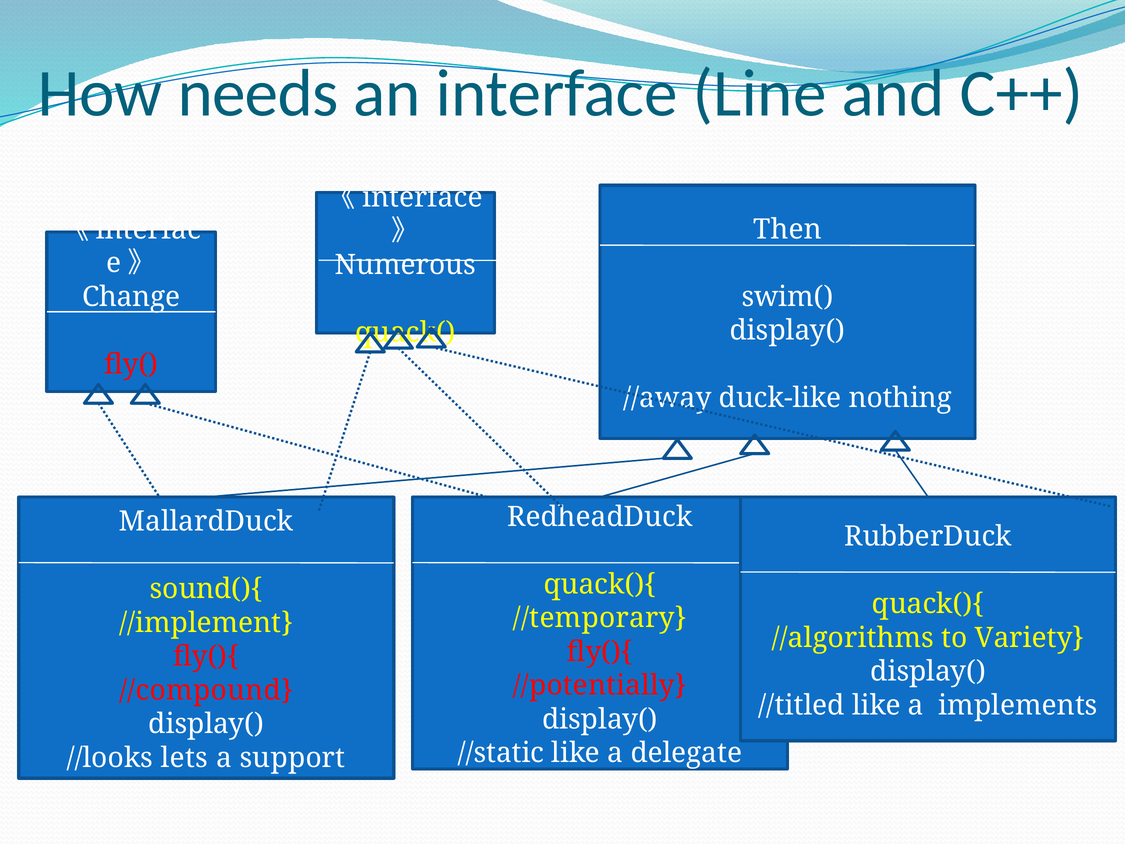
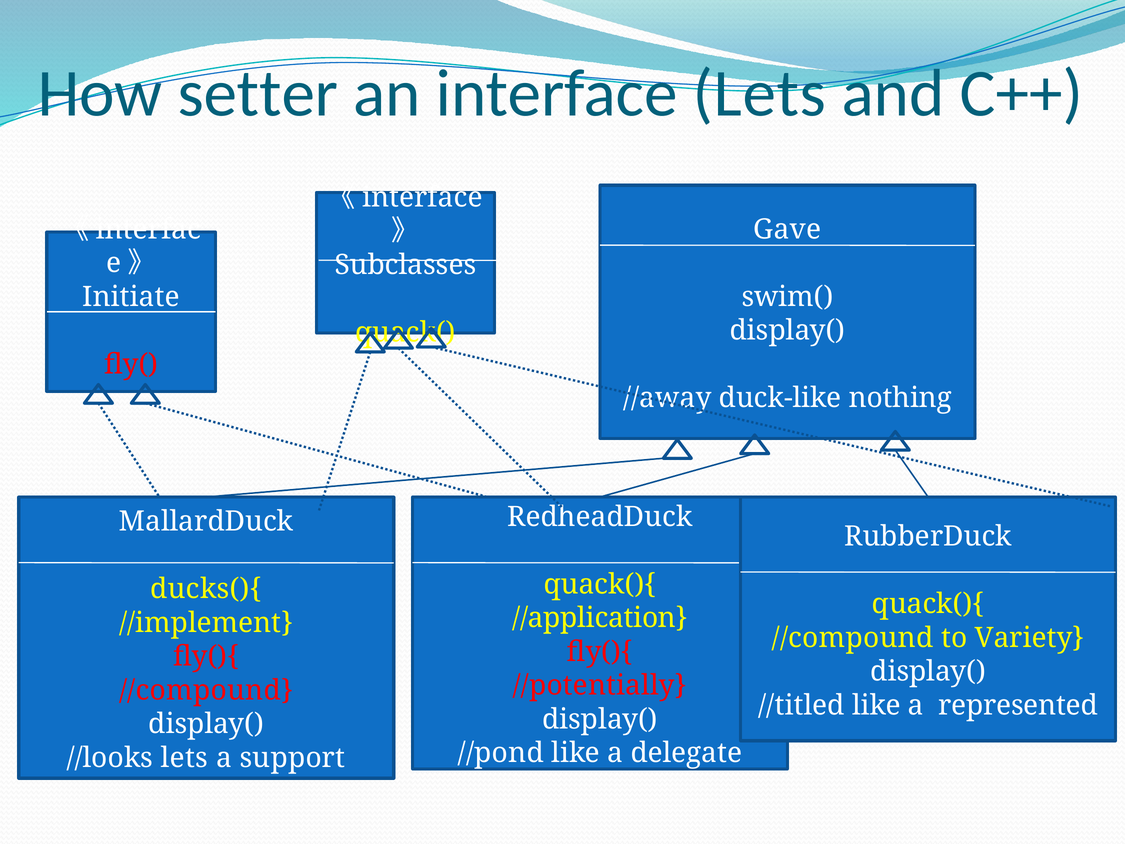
needs: needs -> setter (258, 93)
interface Line: Line -> Lets (759, 93)
Then: Then -> Gave (787, 229)
Numerous: Numerous -> Subclasses (405, 265)
Change: Change -> Initiate (131, 297)
sound(){: sound(){ -> ducks(){ (206, 589)
//temporary: //temporary -> //application (600, 618)
//algorithms: //algorithms -> //compound (853, 638)
implements: implements -> represented (1018, 705)
//static: //static -> //pond (501, 753)
